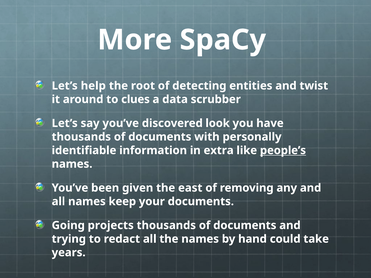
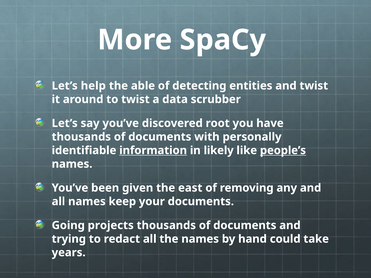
root: root -> able (143, 86)
to clues: clues -> twist (135, 99)
look: look -> root (218, 123)
information underline: none -> present (153, 151)
extra: extra -> likely (219, 151)
